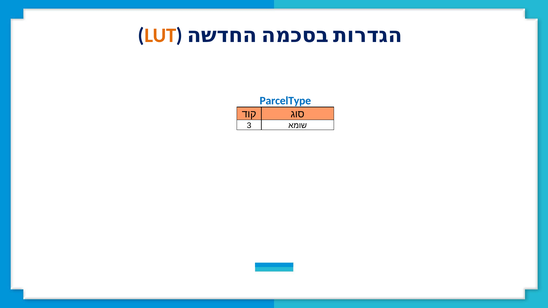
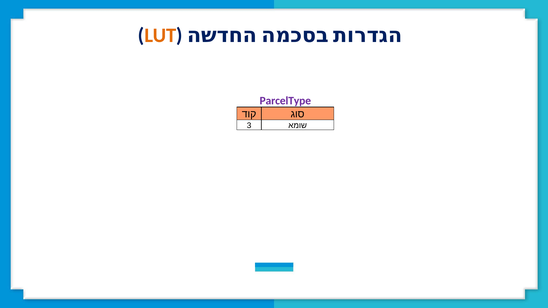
ParcelType colour: blue -> purple (285, 101)
